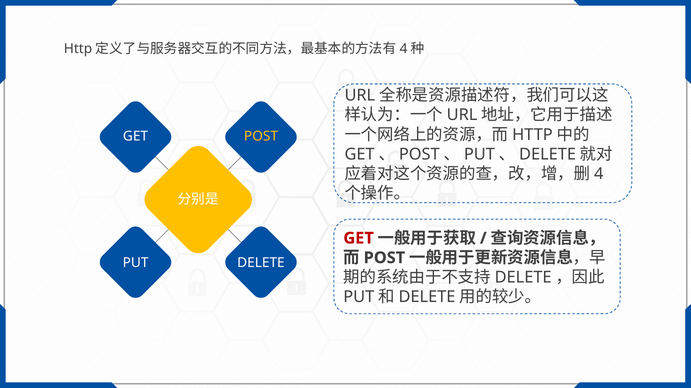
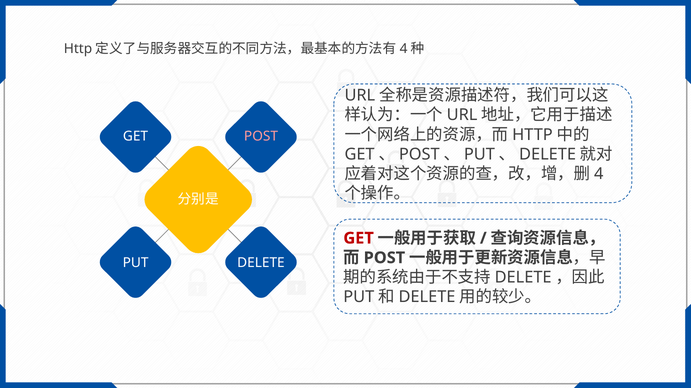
POST colour: yellow -> pink (261, 137)
